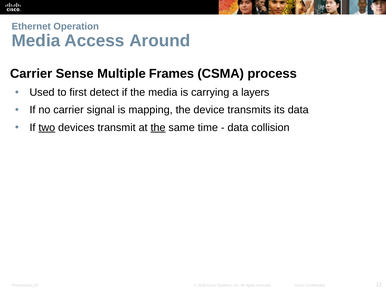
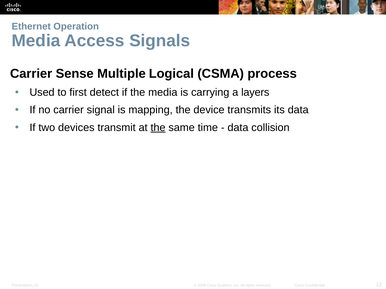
Around: Around -> Signals (160, 41)
Frames: Frames -> Logical (171, 74)
two underline: present -> none (47, 128)
